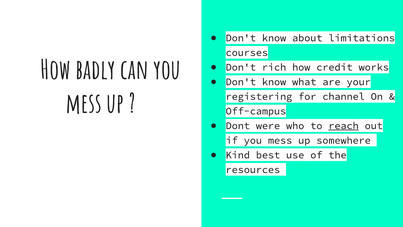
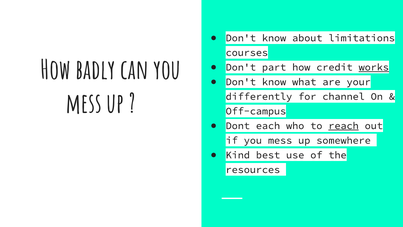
rich: rich -> part (274, 67)
works underline: none -> present (374, 67)
registering: registering -> differently (259, 96)
were: were -> each (268, 126)
